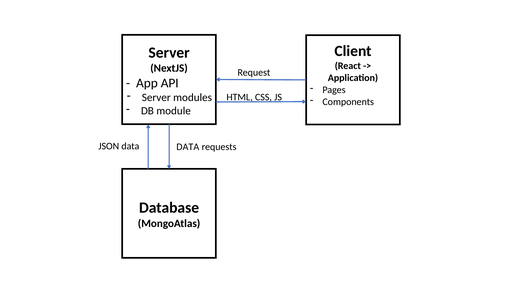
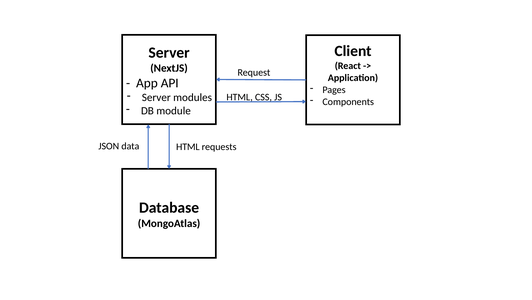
DATA: DATA -> HTML (188, 147)
